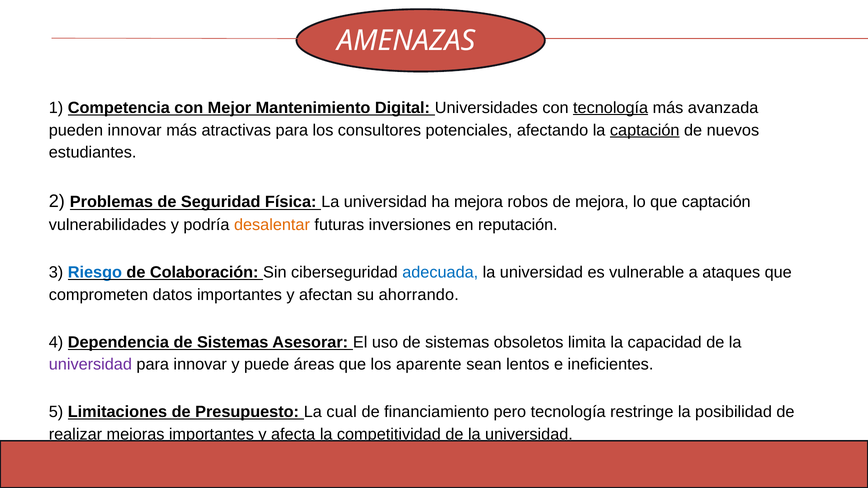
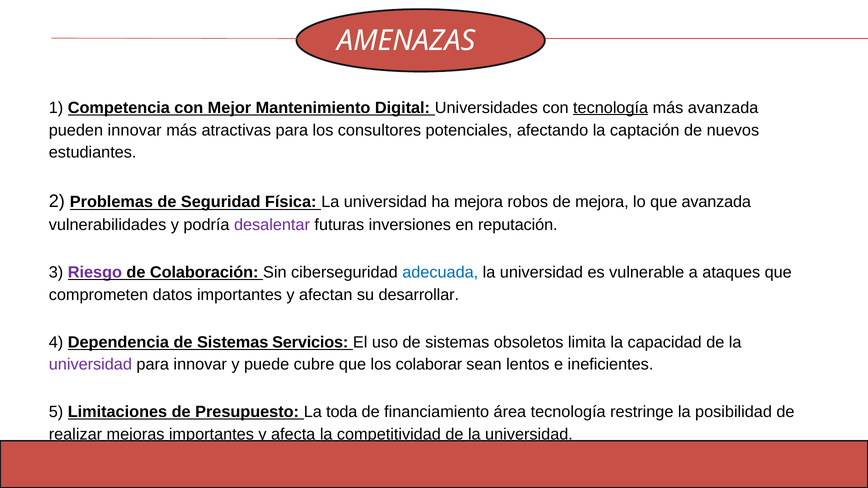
captación underline: present -> none (645, 130)
que captación: captación -> avanzada (716, 202)
desalentar colour: orange -> purple (272, 225)
Riesgo colour: blue -> purple (95, 272)
ahorrando: ahorrando -> desarrollar (419, 295)
Asesorar: Asesorar -> Servicios (310, 342)
áreas: áreas -> cubre (314, 365)
aparente: aparente -> colaborar (429, 365)
cual: cual -> toda (342, 412)
pero: pero -> área (510, 412)
